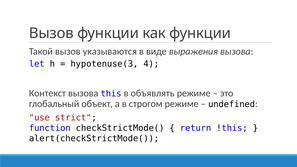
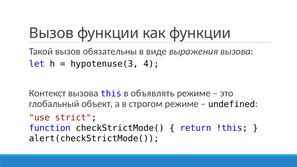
указываются: указываются -> обязательны (110, 51)
